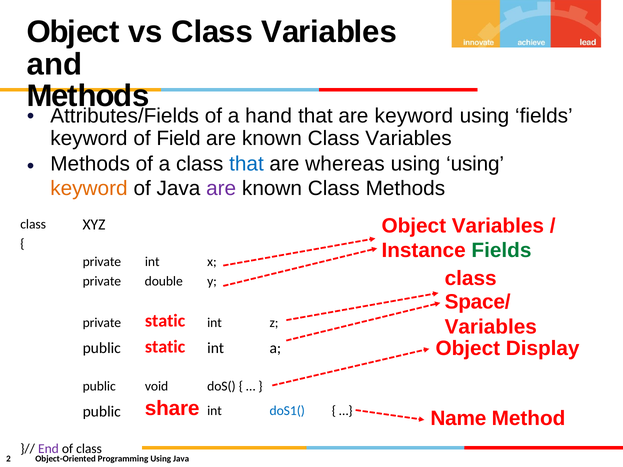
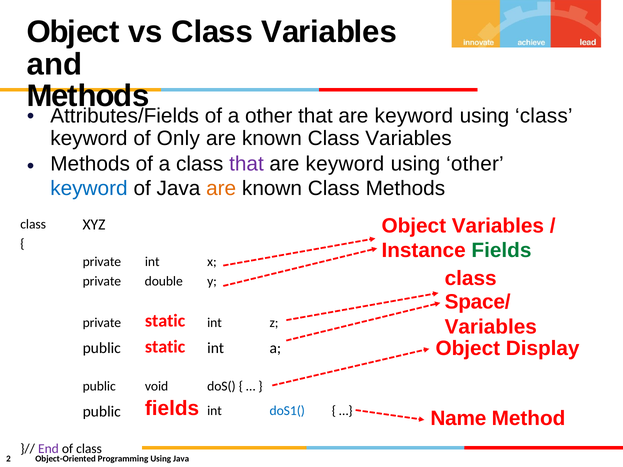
a hand: hand -> other (269, 116)
using fields: fields -> class (544, 116)
Field: Field -> Only (178, 138)
that colour: blue -> purple (246, 164)
whereas: whereas -> keyword (345, 164)
using using: using -> other (475, 164)
keyword colour: orange -> blue (89, 188)
are colour: purple -> orange (221, 188)
share: share -> fields (172, 409)
